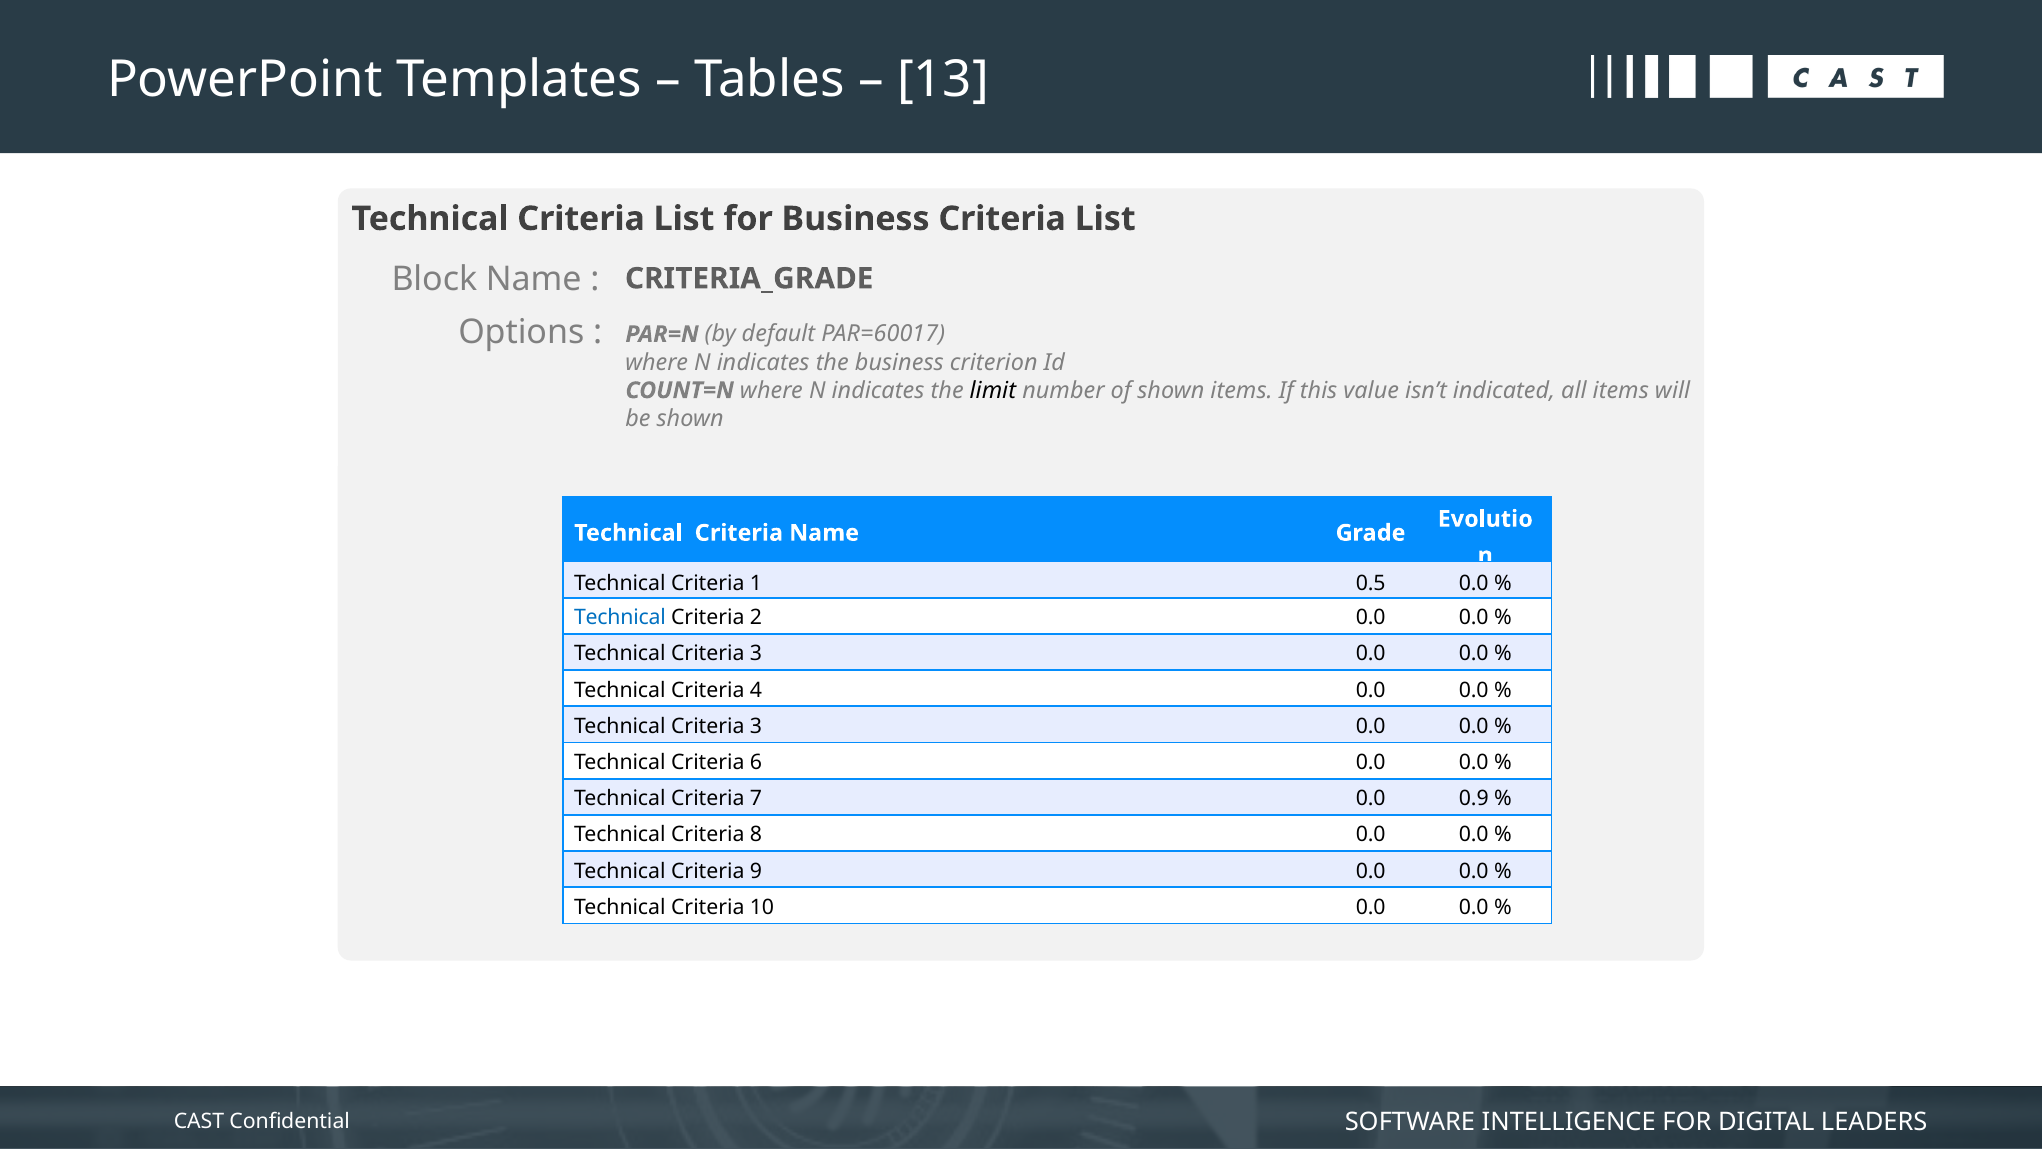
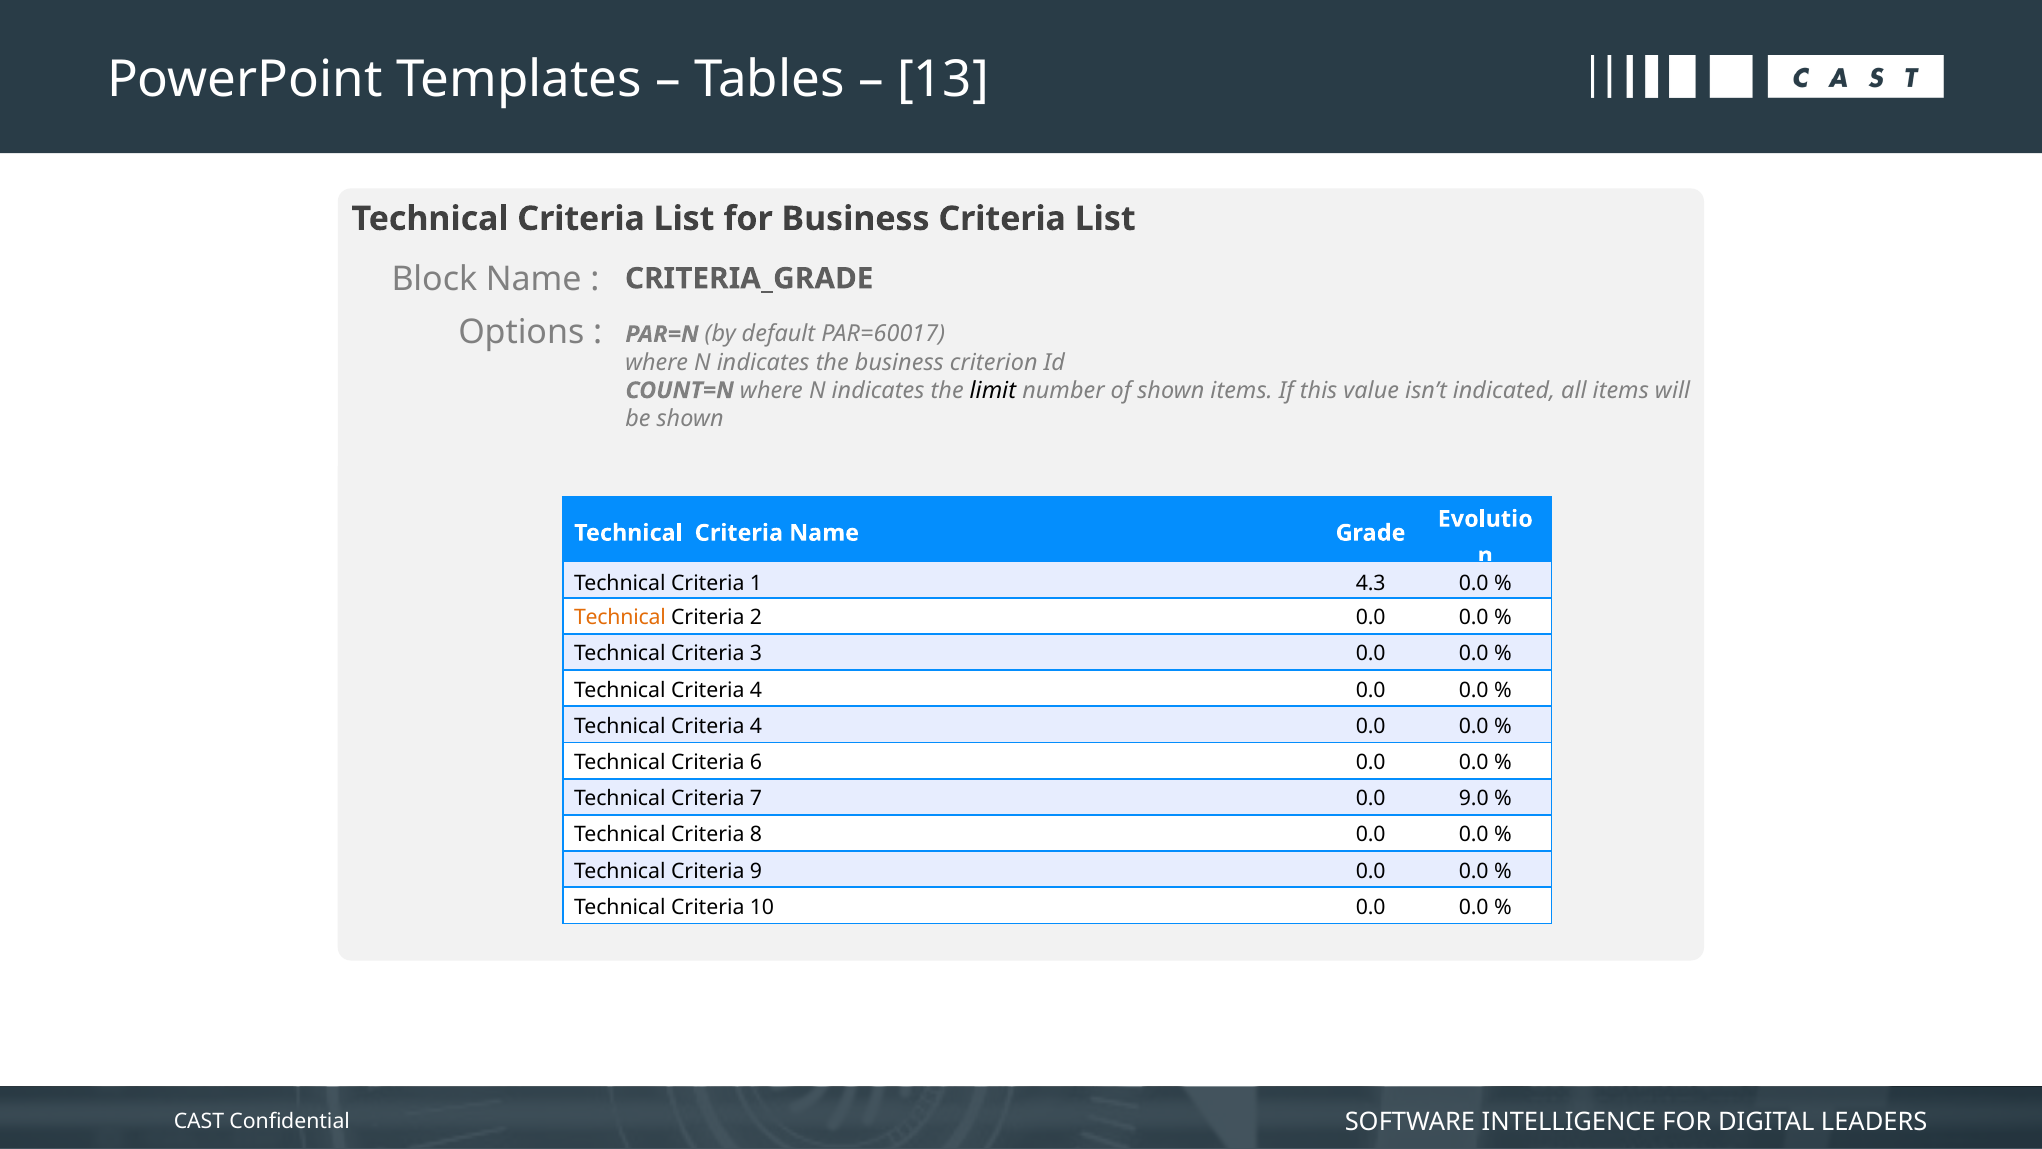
0.5: 0.5 -> 4.3 (1371, 583)
Technical colour: blue -> orange (620, 618)
3: 3 -> 4 (756, 726)
0.9: 0.9 -> 9.0 (1474, 798)
